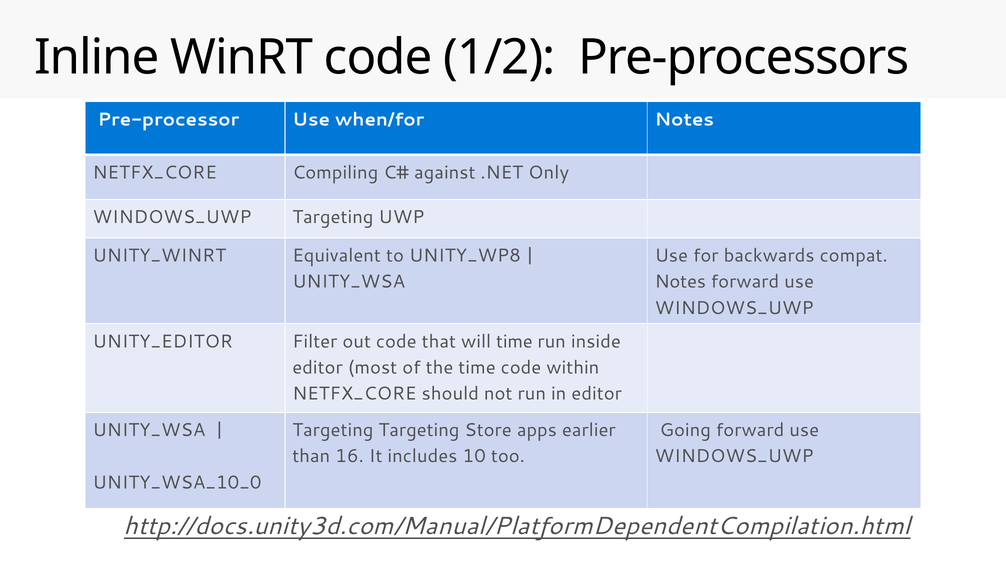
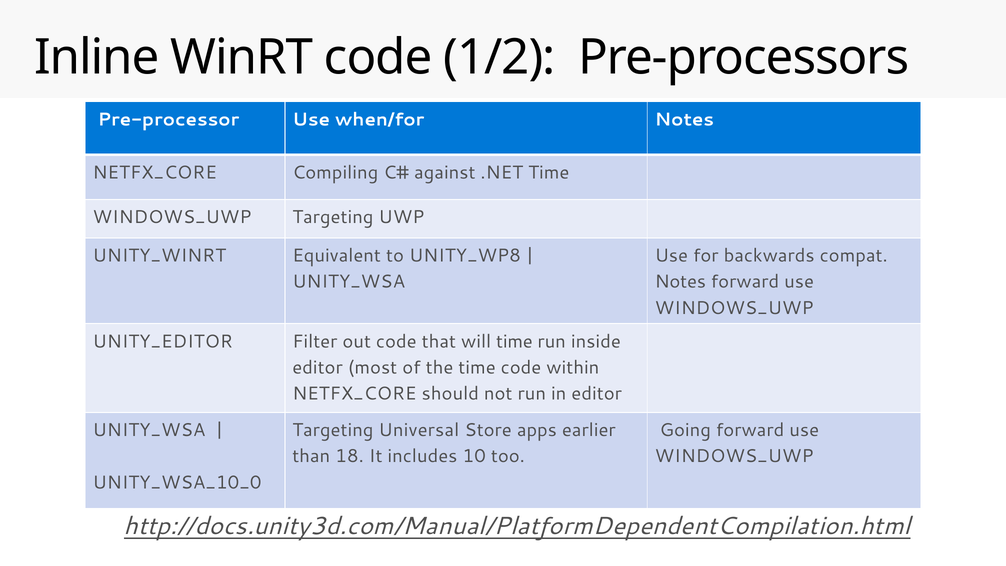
.NET Only: Only -> Time (549, 172)
Targeting Targeting: Targeting -> Universal (419, 430)
16: 16 -> 18 (350, 456)
